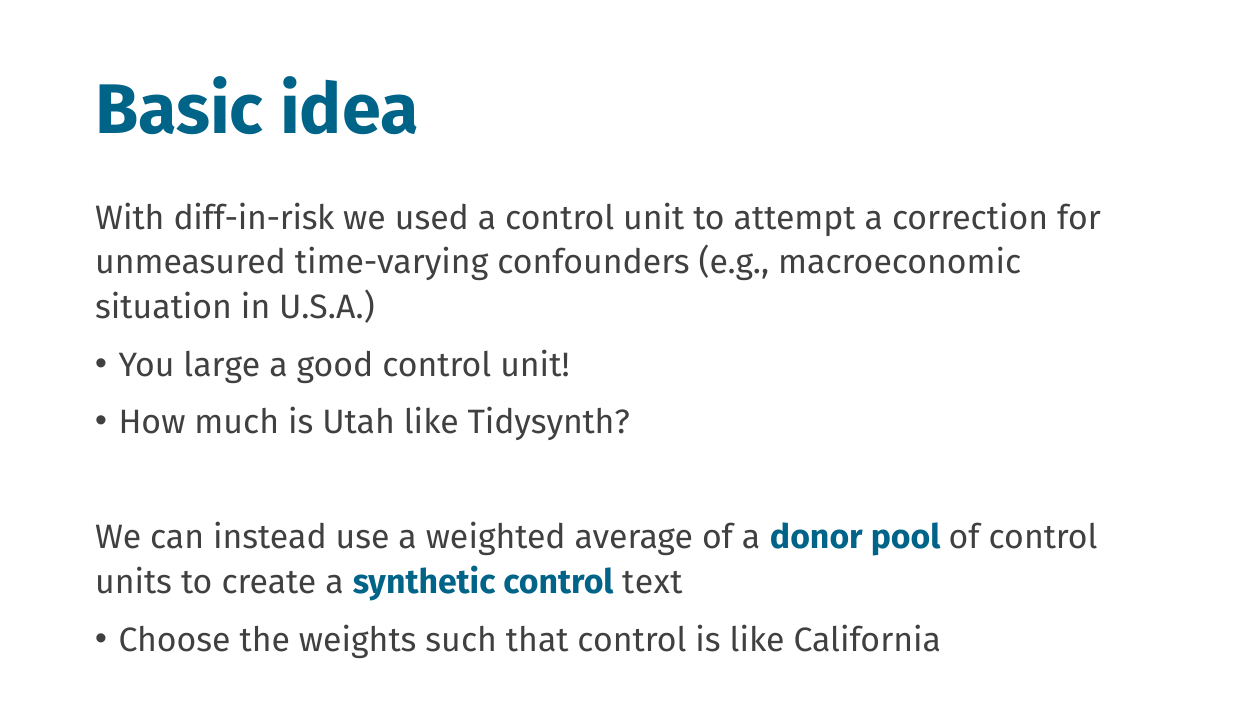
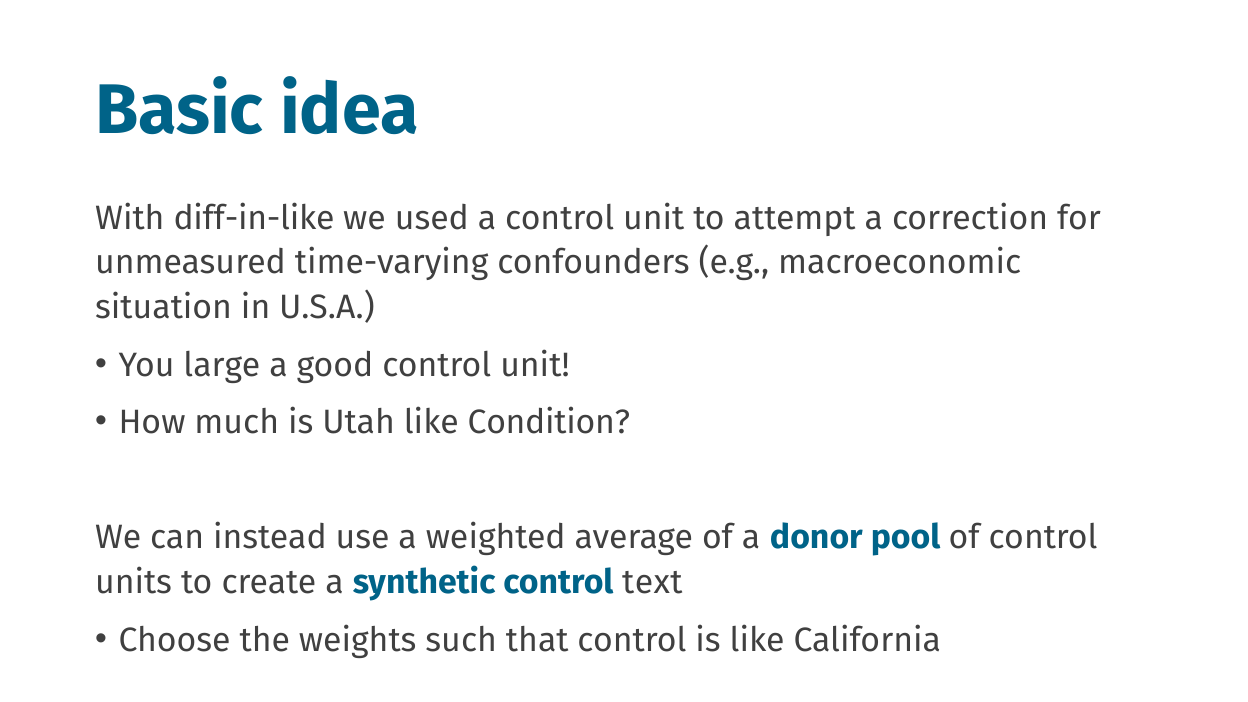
diff-in-risk: diff-in-risk -> diff-in-like (254, 218)
Tidysynth: Tidysynth -> Condition (549, 423)
